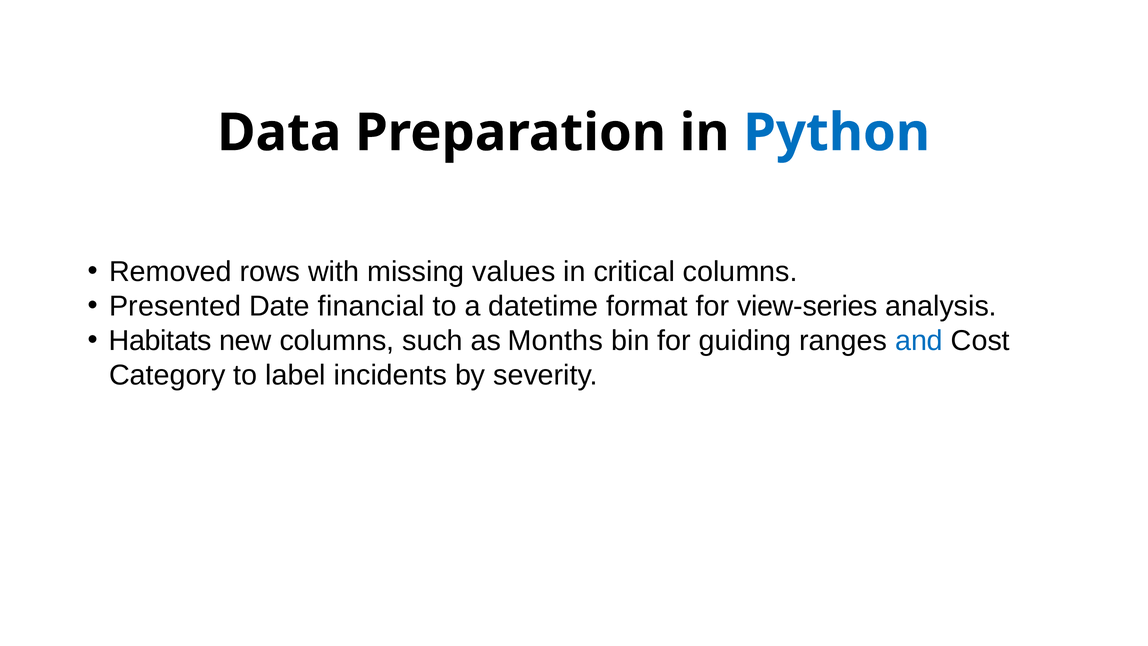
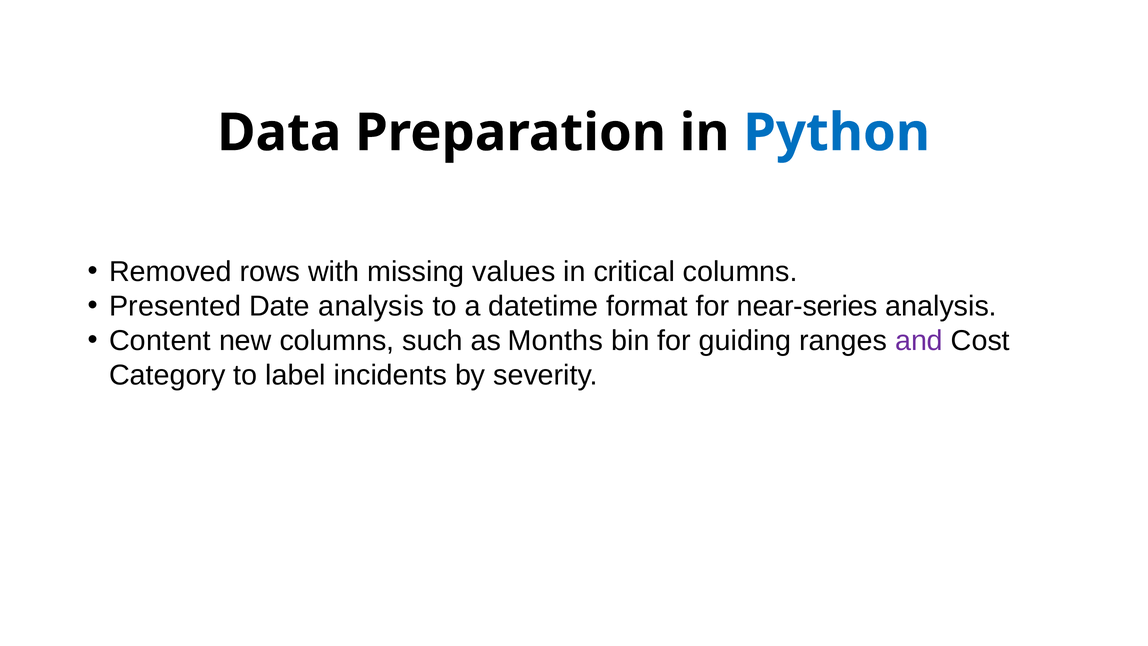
Date financial: financial -> analysis (371, 306)
view-series: view-series -> near-series (807, 306)
Habitats: Habitats -> Content (160, 341)
and colour: blue -> purple (919, 341)
